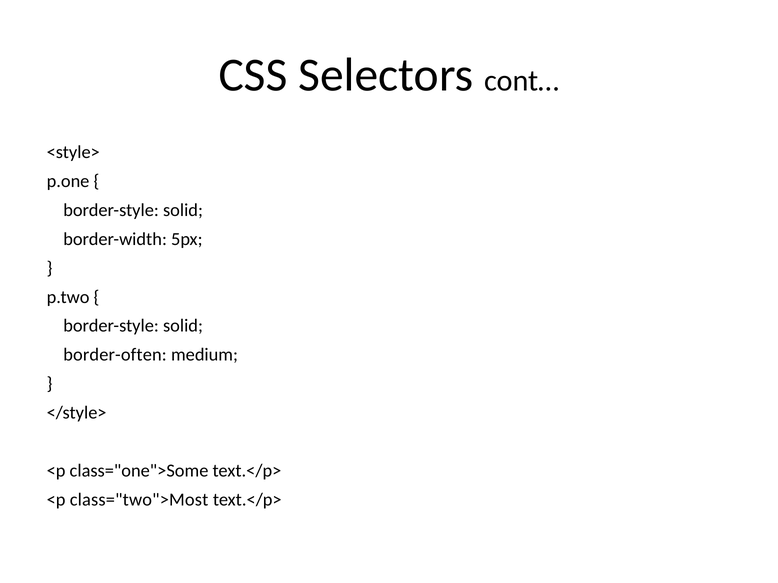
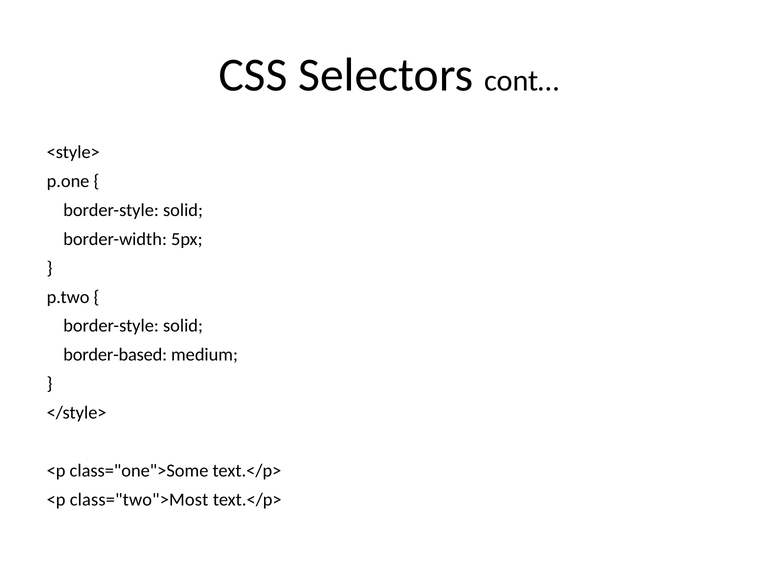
border-often: border-often -> border-based (115, 355)
